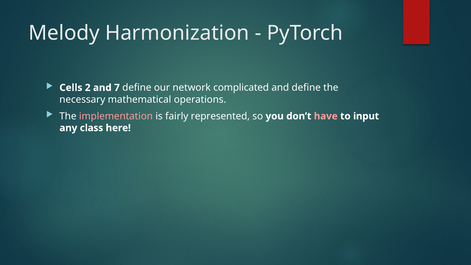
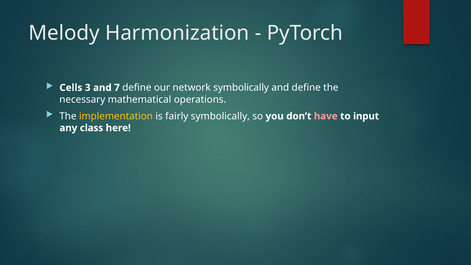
2: 2 -> 3 (88, 88)
network complicated: complicated -> symbolically (241, 88)
implementation colour: pink -> yellow (116, 116)
fairly represented: represented -> symbolically (220, 116)
